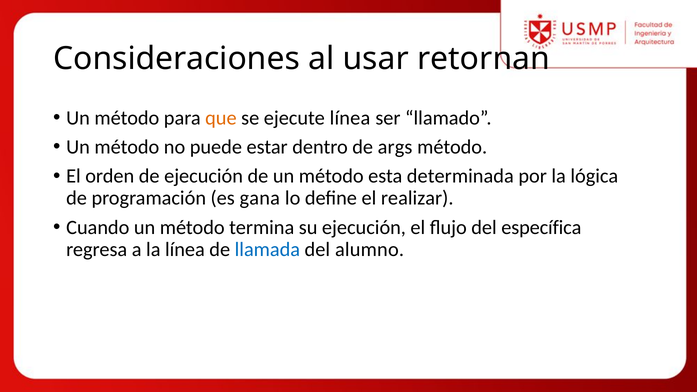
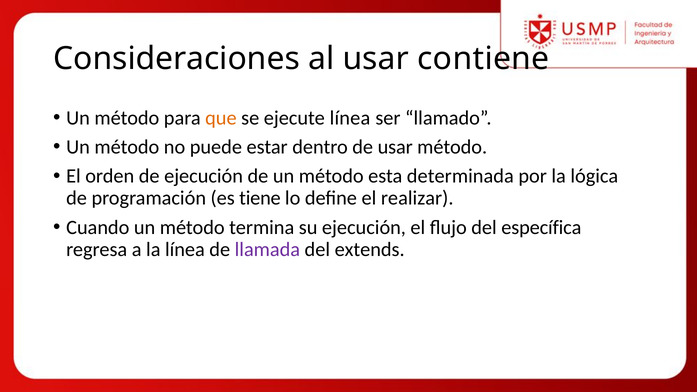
retornan: retornan -> contiene (483, 59)
de args: args -> usar (395, 147)
gana: gana -> tiene (260, 198)
llamada colour: blue -> purple (267, 249)
alumno: alumno -> extends (370, 249)
